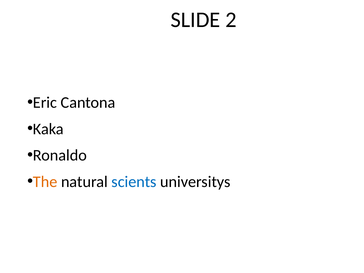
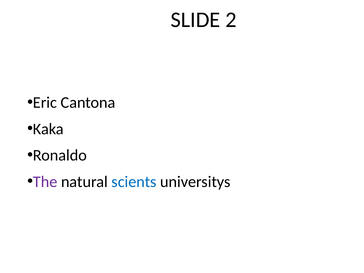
The colour: orange -> purple (45, 182)
